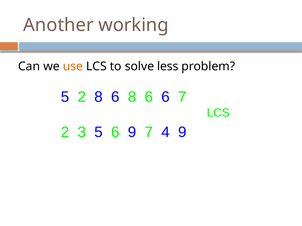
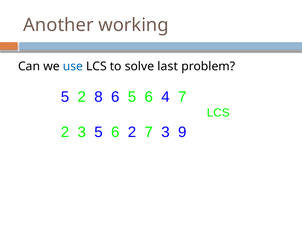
use colour: orange -> blue (73, 66)
less: less -> last (168, 66)
6 8: 8 -> 5 (132, 97)
6 6: 6 -> 4 (166, 97)
6 9: 9 -> 2 (132, 132)
7 4: 4 -> 3 (166, 132)
